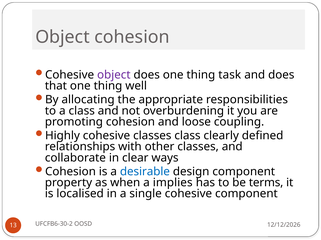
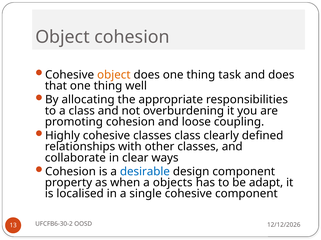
object colour: purple -> orange (114, 75)
implies: implies -> objects (173, 183)
terms: terms -> adapt (266, 183)
